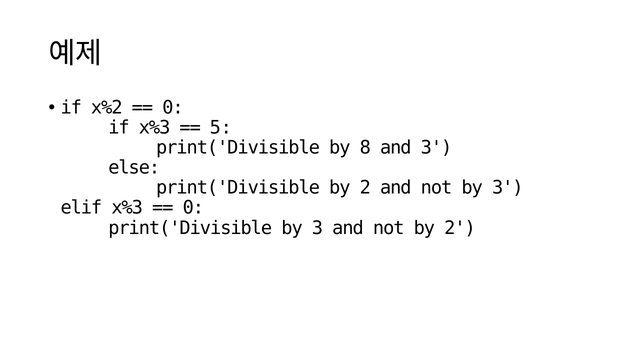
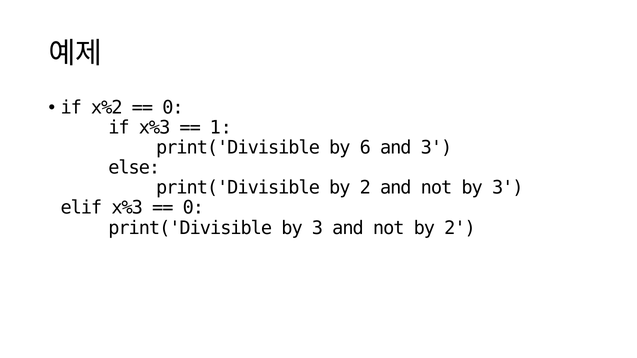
5: 5 -> 1 (221, 128)
8: 8 -> 6 (365, 148)
